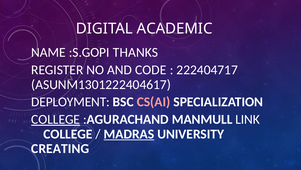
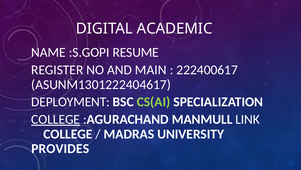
THANKS: THANKS -> RESUME (136, 52)
CODE: CODE -> MAIN (151, 70)
222404717: 222404717 -> 222400617 (207, 70)
CS(AI colour: pink -> light green (154, 102)
MADRAS underline: present -> none (129, 134)
CREATING: CREATING -> PROVIDES (60, 148)
